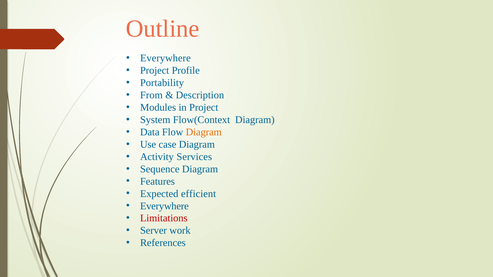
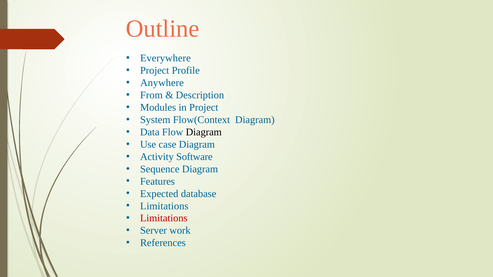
Portability: Portability -> Anywhere (162, 83)
Diagram colour: orange -> black (204, 132)
Services: Services -> Software (194, 157)
efficient: efficient -> database (199, 194)
Everywhere: Everywhere -> Limitations (164, 206)
